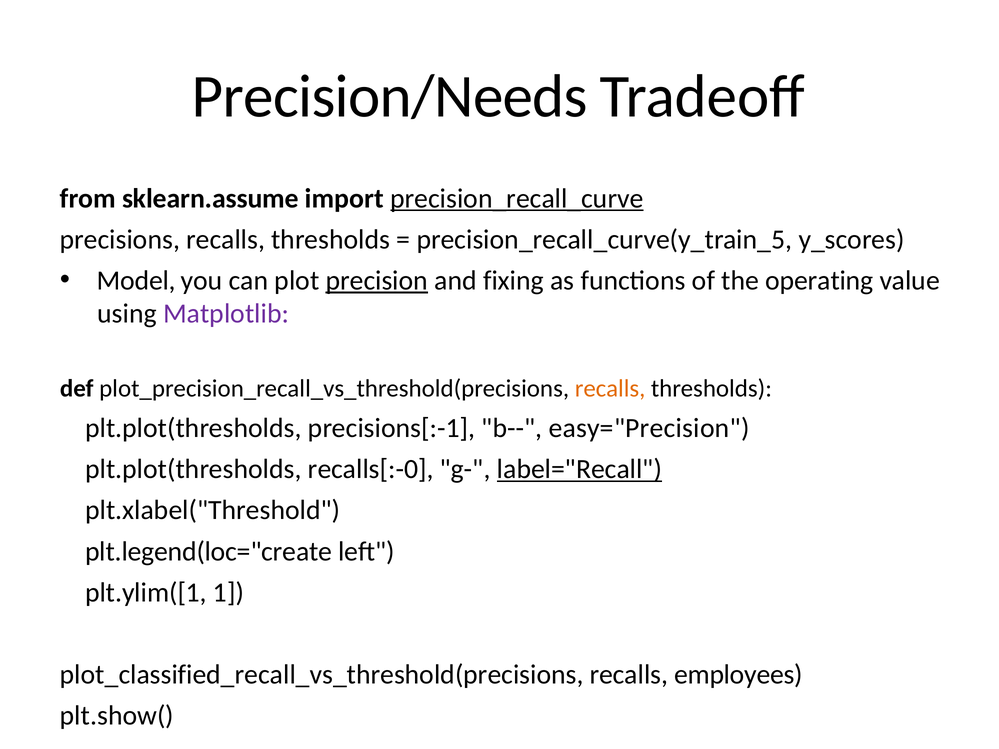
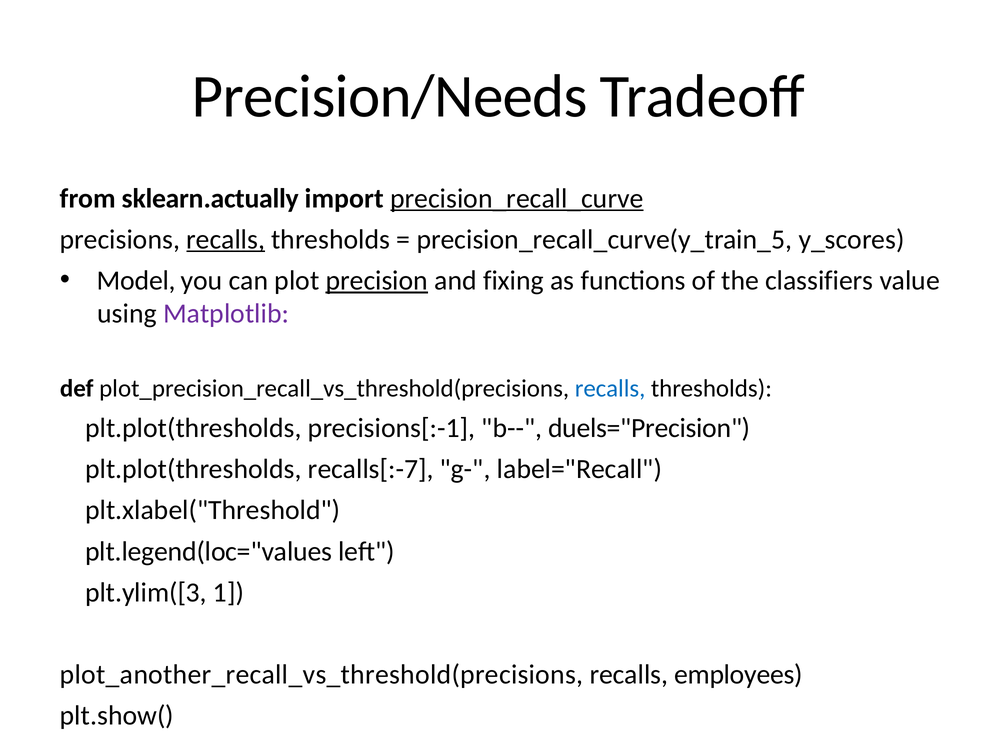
sklearn.assume: sklearn.assume -> sklearn.actually (210, 198)
recalls underline: none -> present (226, 240)
operating: operating -> classifiers (819, 281)
recalls colour: orange -> blue (610, 389)
easy="Precision: easy="Precision -> duels="Precision (649, 428)
recalls[:-0: recalls[:-0 -> recalls[:-7 (371, 469)
label="Recall underline: present -> none (579, 469)
plt.legend(loc="create: plt.legend(loc="create -> plt.legend(loc="values (209, 552)
plt.ylim([1: plt.ylim([1 -> plt.ylim([3 (146, 593)
plot_classified_recall_vs_threshold(precisions: plot_classified_recall_vs_threshold(precisions -> plot_another_recall_vs_threshold(precisions (322, 675)
